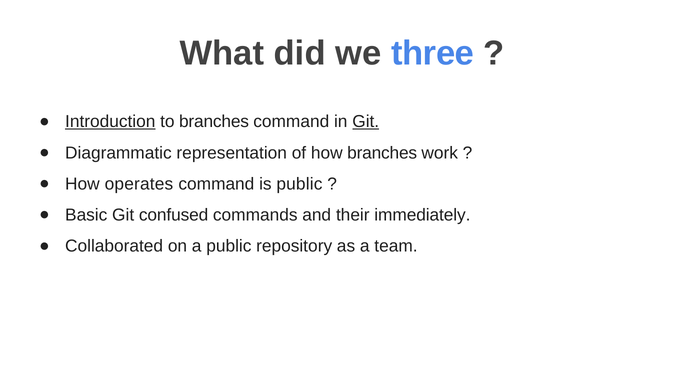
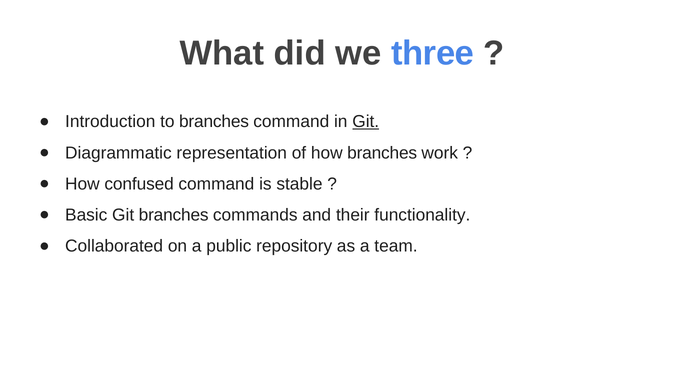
Introduction underline: present -> none (110, 122)
operates: operates -> confused (139, 184)
is public: public -> stable (300, 184)
Git confused: confused -> branches (174, 215)
immediately: immediately -> functionality (422, 215)
